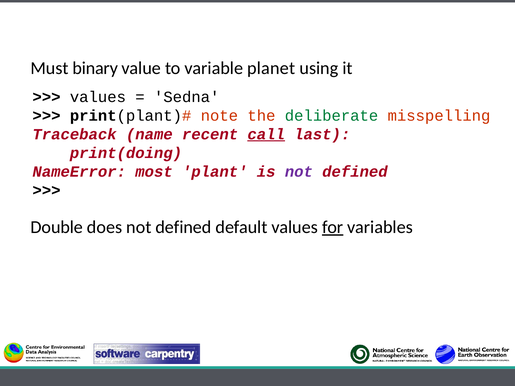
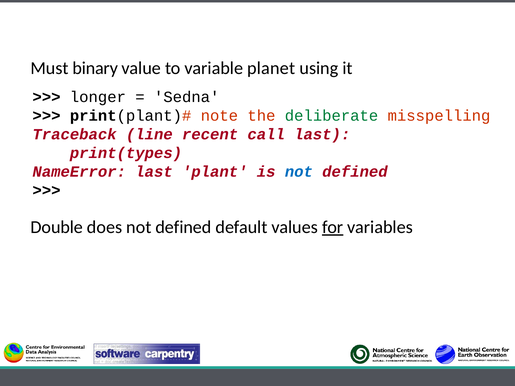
values: values -> longer (98, 97)
name: name -> line (149, 134)
call underline: present -> none (266, 134)
print(doing: print(doing -> print(types (126, 153)
NameError most: most -> last (154, 172)
not colour: purple -> blue (299, 172)
